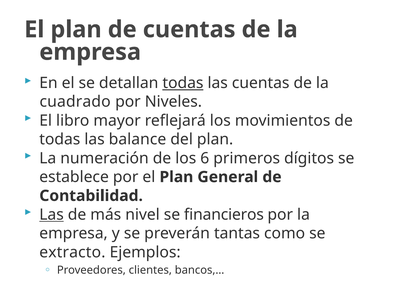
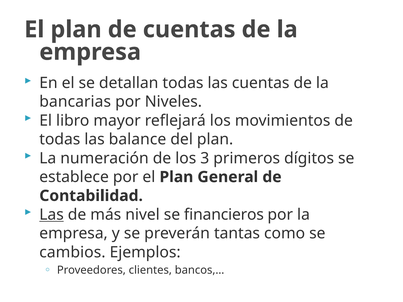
todas underline: present -> none (183, 83)
cuadrado: cuadrado -> bancarias (75, 102)
6: 6 -> 3 (205, 158)
extracto: extracto -> cambios (72, 252)
